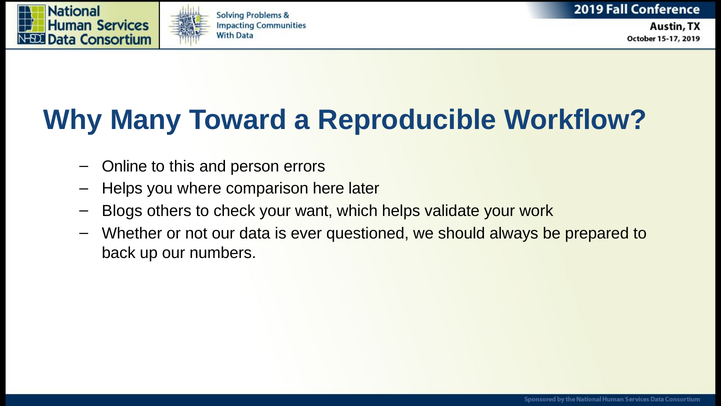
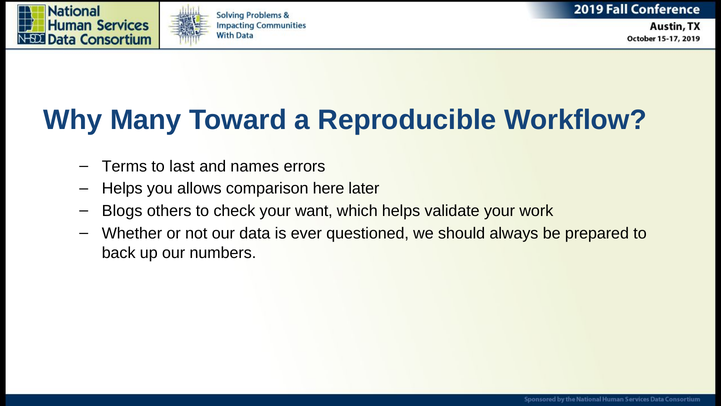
Online: Online -> Terms (124, 166)
this: this -> last (182, 166)
person: person -> names (255, 166)
where: where -> allows (199, 188)
